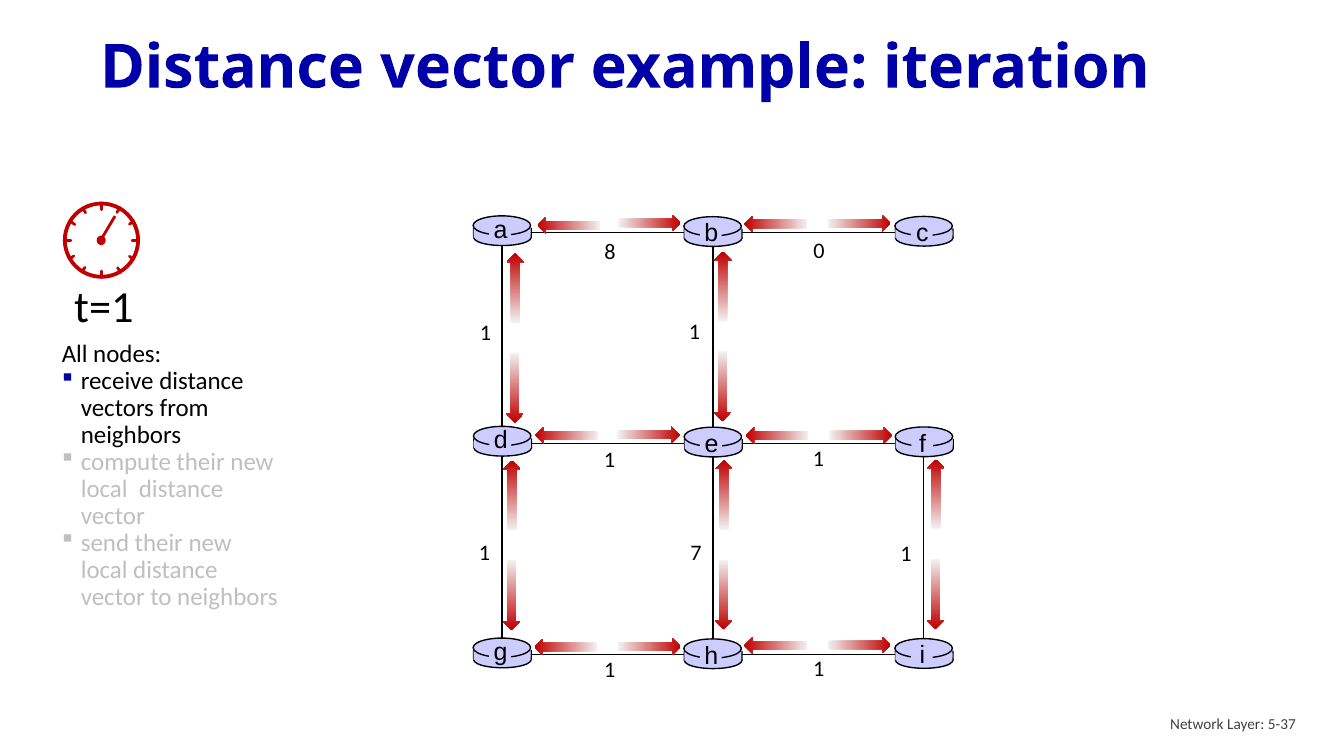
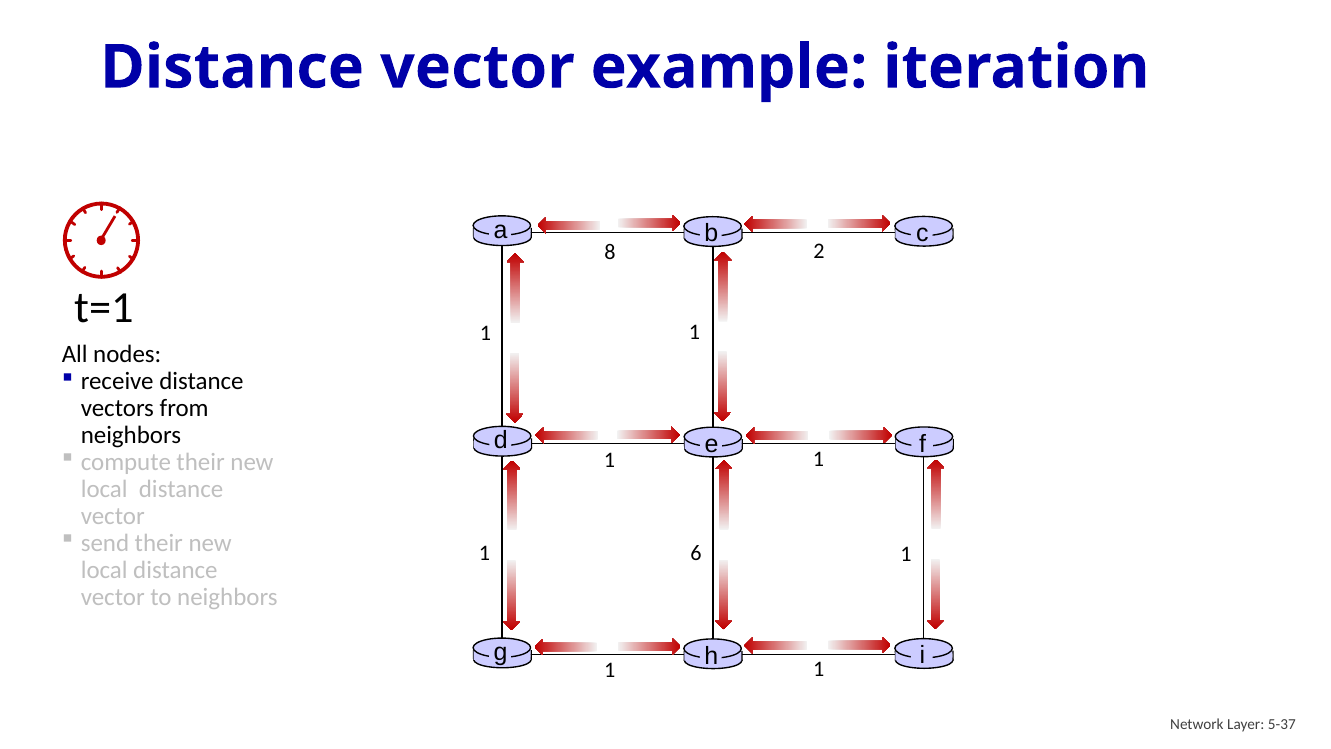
0: 0 -> 2 (819, 251)
7: 7 -> 6 (696, 553)
